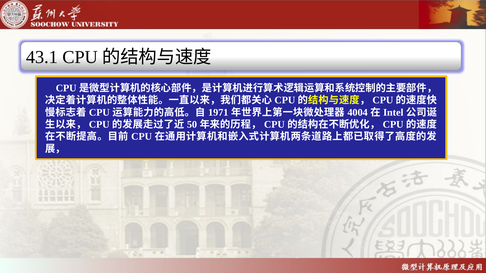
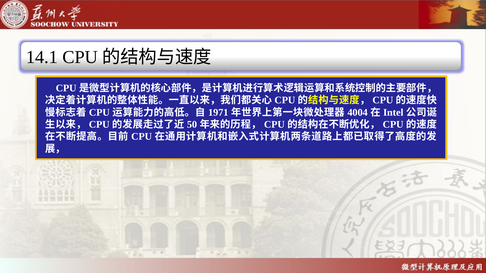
43.1: 43.1 -> 14.1 (42, 57)
